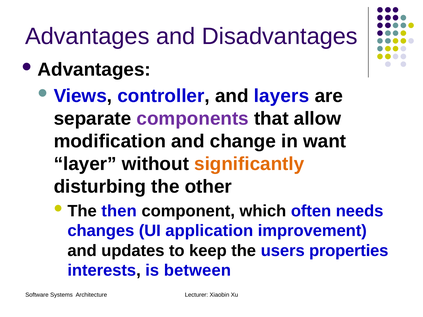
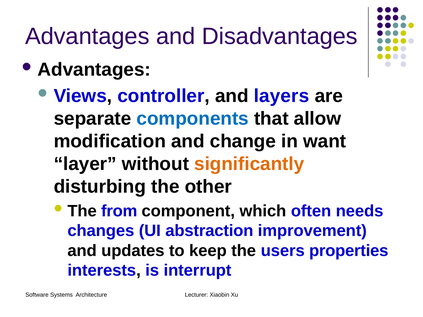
components colour: purple -> blue (193, 119)
then: then -> from (119, 211)
application: application -> abstraction (209, 231)
between: between -> interrupt (197, 271)
